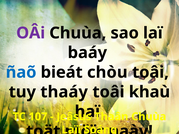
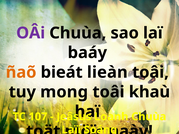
ñaõ colour: blue -> orange (21, 72)
chòu: chòu -> lieàn (107, 72)
thaáy: thaáy -> mong (64, 92)
Thaân: Thaân -> Loanh (111, 117)
